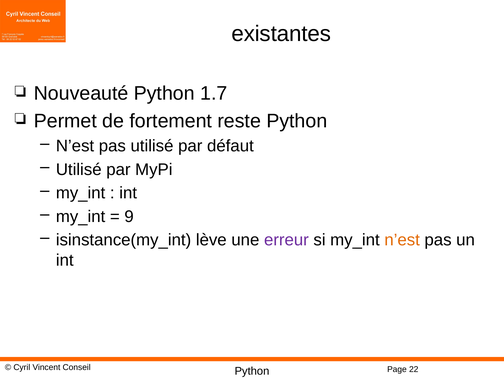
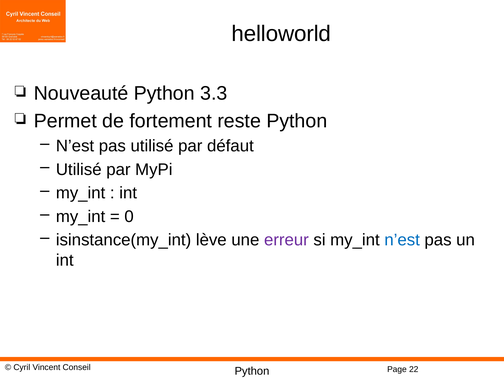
existantes: existantes -> helloworld (281, 34)
1.7: 1.7 -> 3.3 (214, 94)
9: 9 -> 0 (129, 217)
n’est colour: orange -> blue (402, 240)
